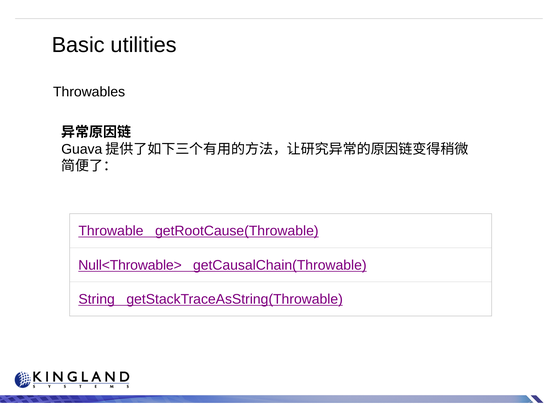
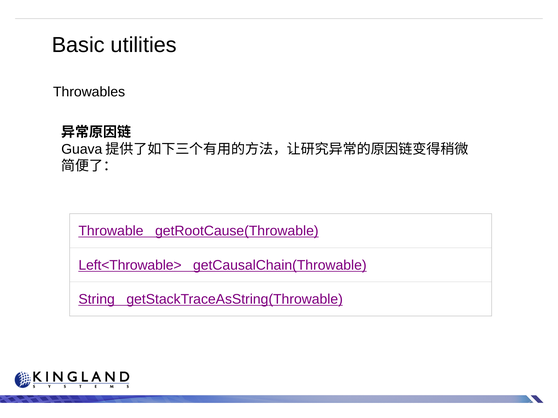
Null<Throwable>: Null<Throwable> -> Left<Throwable> (130, 265)
